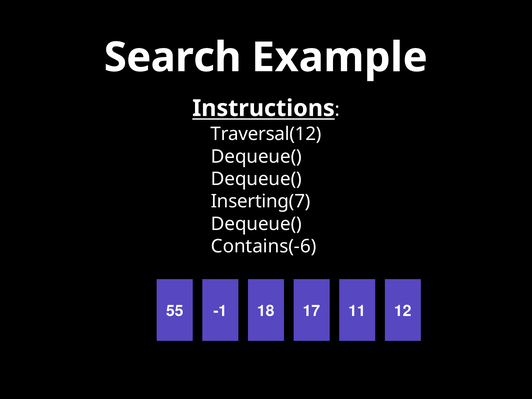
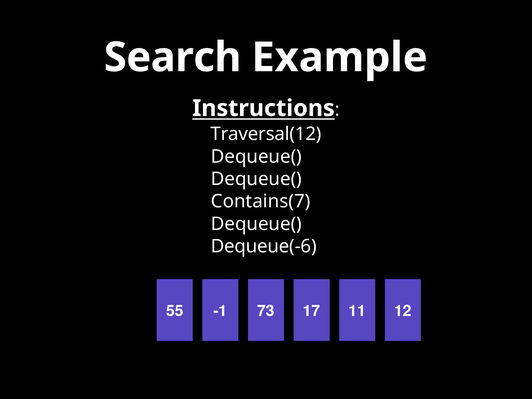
Inserting(7: Inserting(7 -> Contains(7 (261, 201)
Contains(-6: Contains(-6 -> Dequeue(-6 (264, 246)
18: 18 -> 73 (266, 311)
